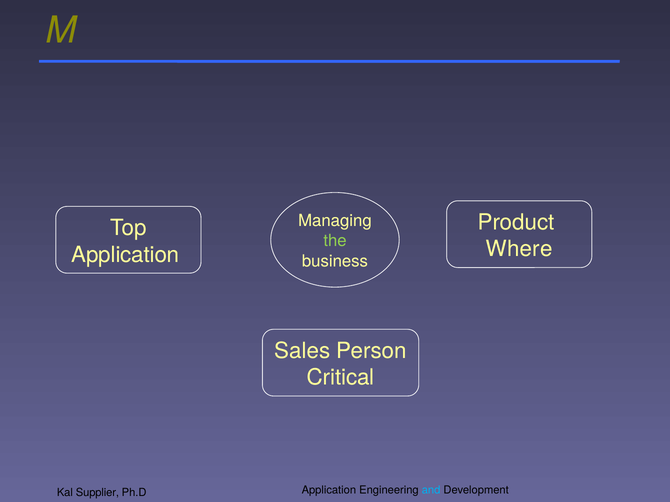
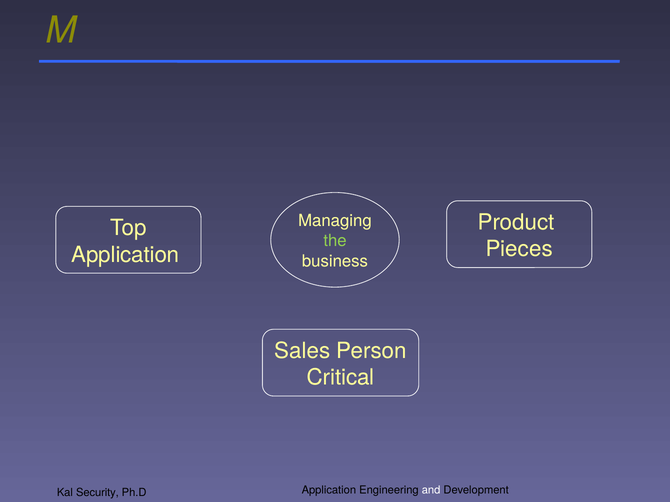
Where: Where -> Pieces (519, 249)
and colour: light blue -> white (431, 491)
Supplier: Supplier -> Security (97, 493)
